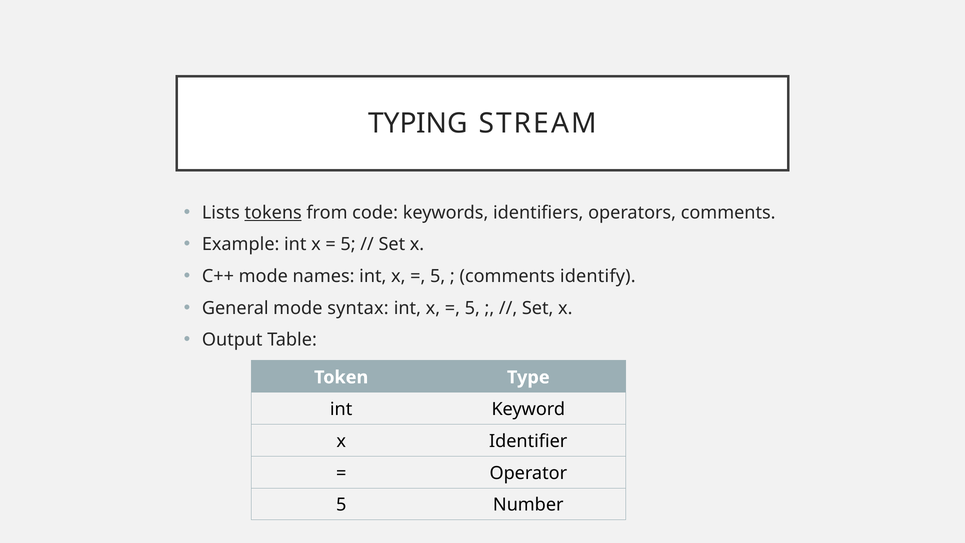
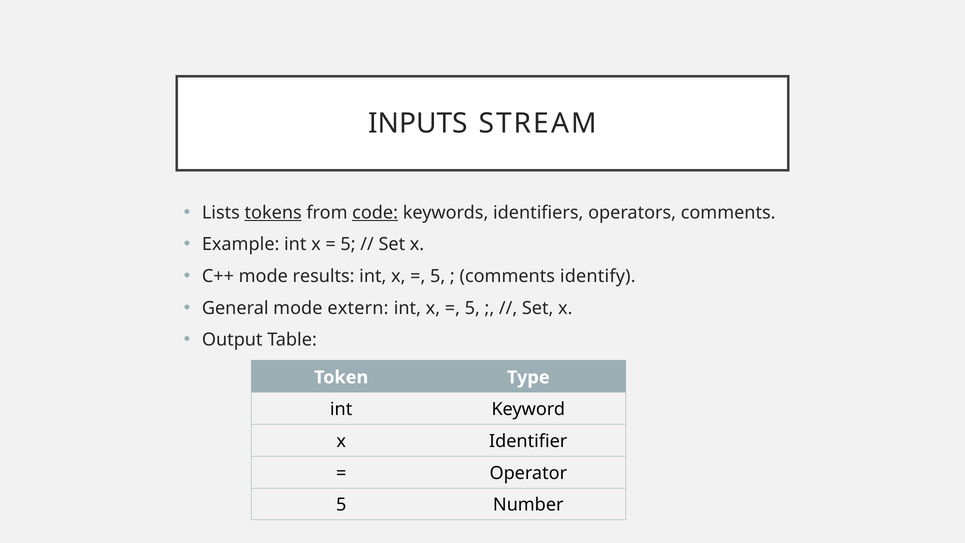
TYPING: TYPING -> INPUTS (418, 123)
code underline: none -> present (375, 213)
names: names -> results (324, 276)
syntax: syntax -> extern (358, 308)
